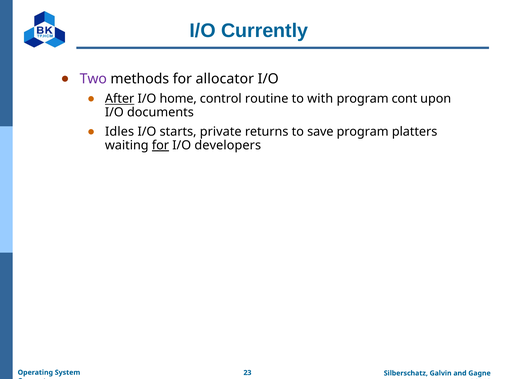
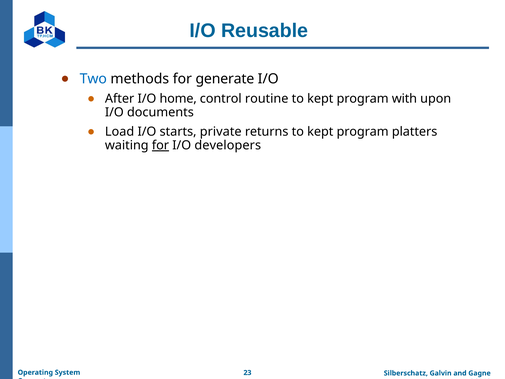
Currently: Currently -> Reusable (265, 31)
Two colour: purple -> blue (93, 79)
allocator: allocator -> generate (225, 79)
After underline: present -> none (120, 99)
with: with -> kept (320, 99)
cont: cont -> with (404, 99)
Idles: Idles -> Load (120, 132)
returns to save: save -> kept (320, 132)
